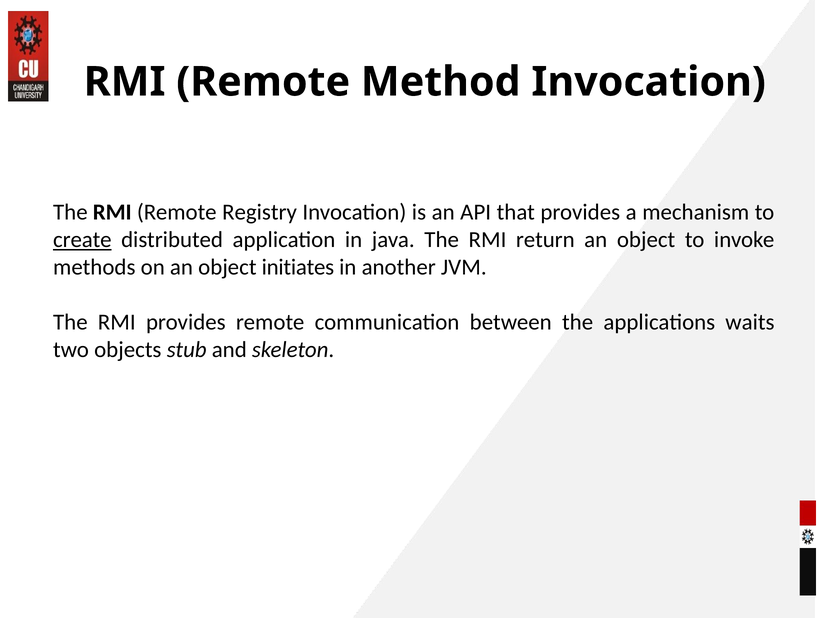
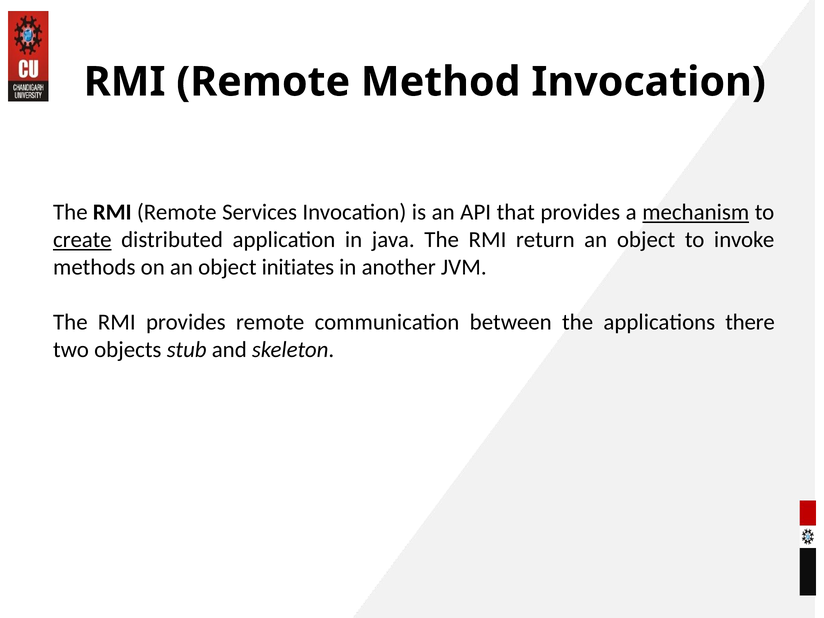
Registry: Registry -> Services (260, 212)
mechanism underline: none -> present (696, 212)
waits: waits -> there (750, 322)
